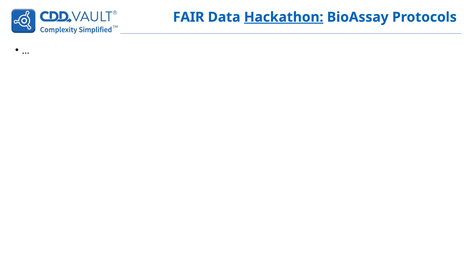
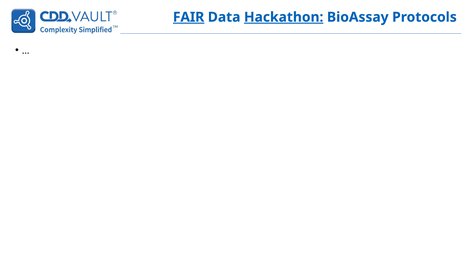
FAIR underline: none -> present (189, 17)
